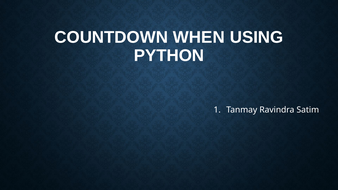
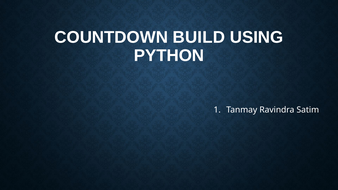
WHEN: WHEN -> BUILD (199, 37)
